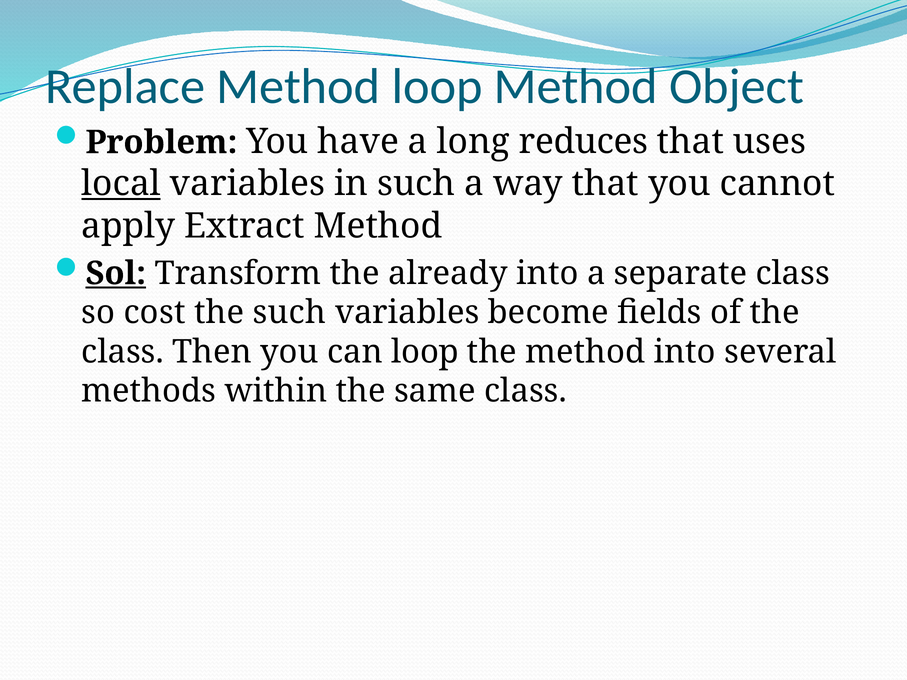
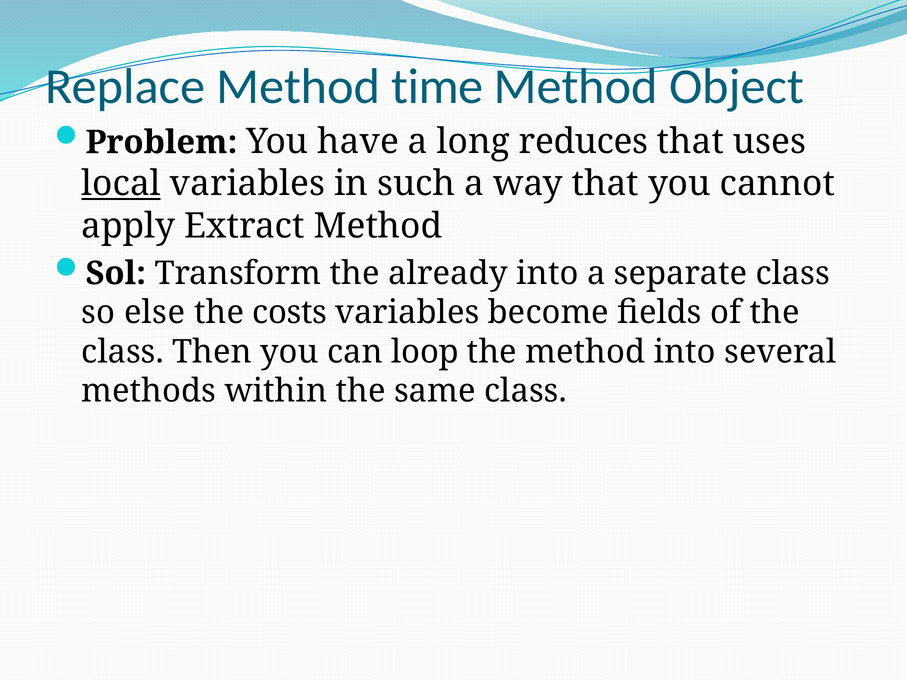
Method loop: loop -> time (437, 87)
Sol underline: present -> none (116, 273)
cost: cost -> else (155, 313)
the such: such -> costs (290, 313)
